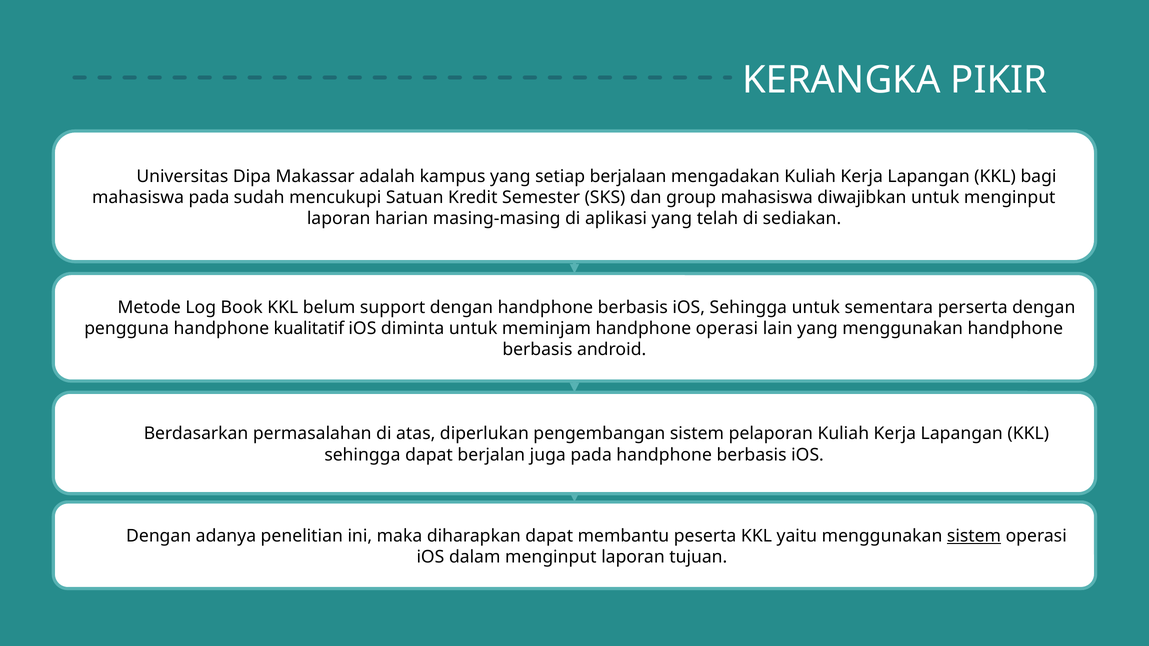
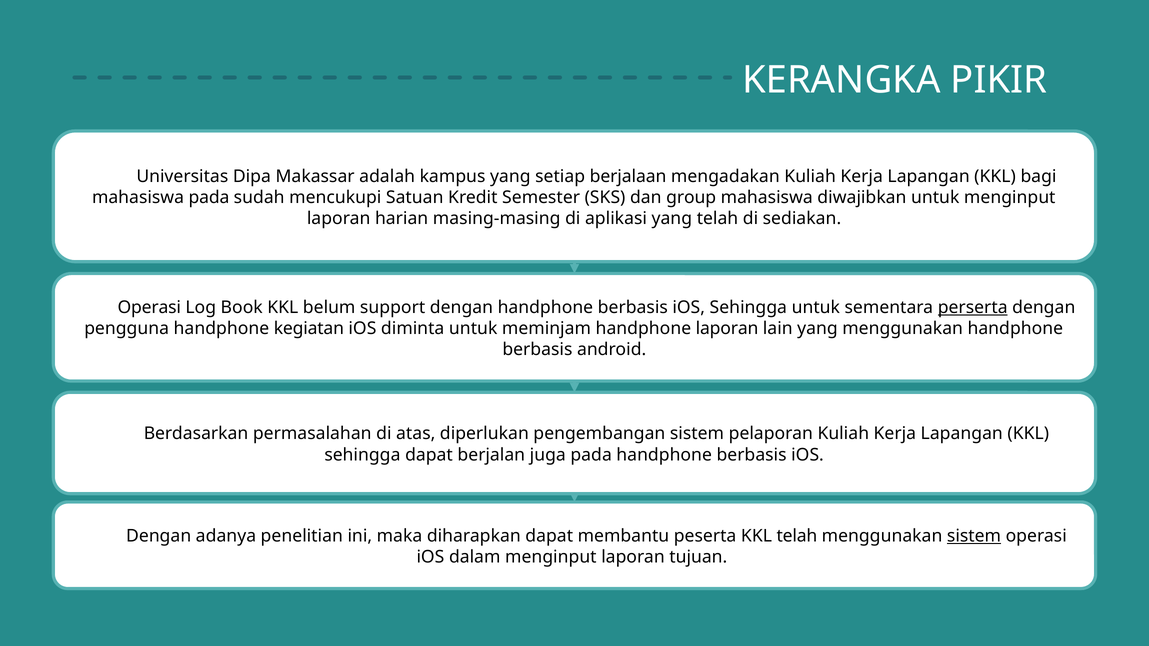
Metode: Metode -> Operasi (149, 308)
perserta underline: none -> present (973, 308)
kualitatif: kualitatif -> kegiatan (309, 329)
handphone operasi: operasi -> laporan (727, 329)
KKL yaitu: yaitu -> telah (797, 536)
